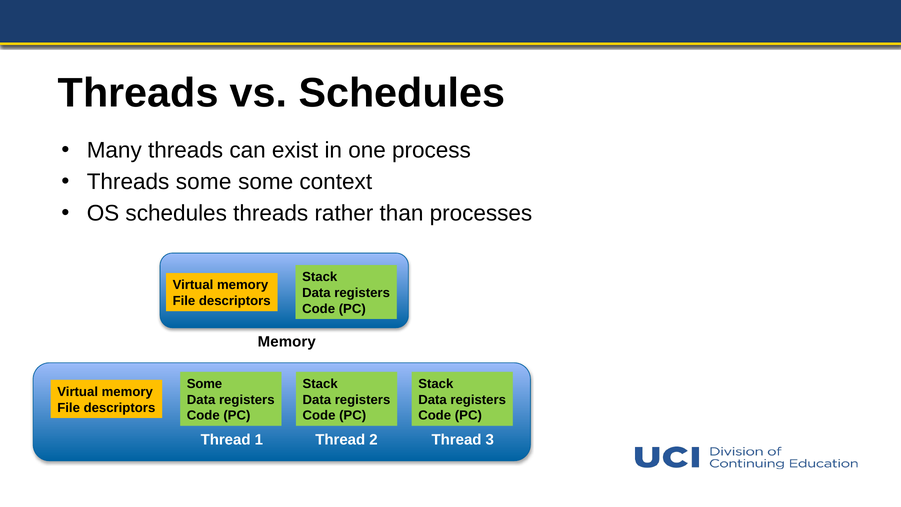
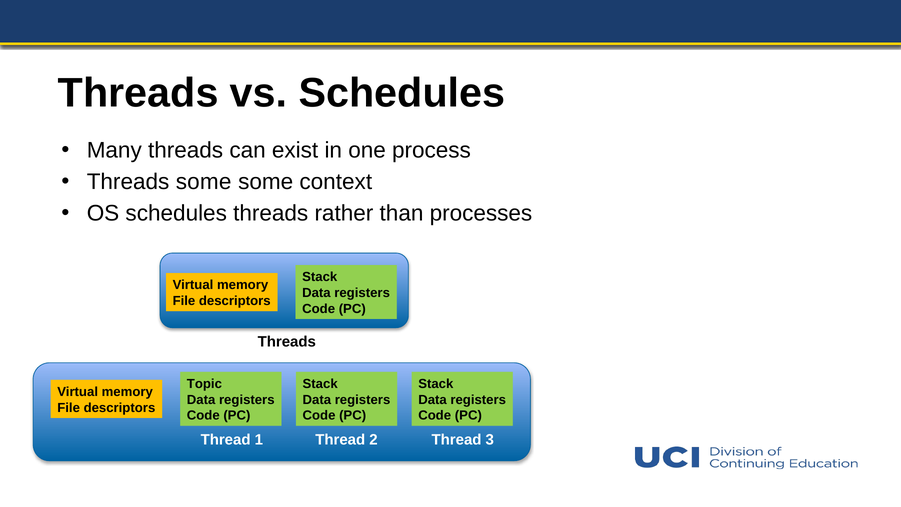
Memory: Memory -> Threads (287, 342)
Some: Some -> Topic (204, 384)
